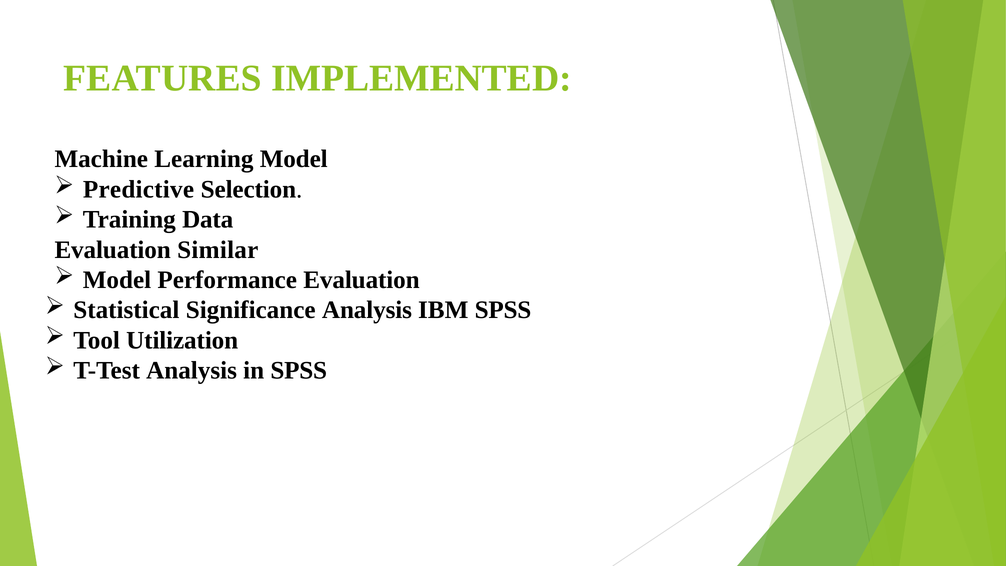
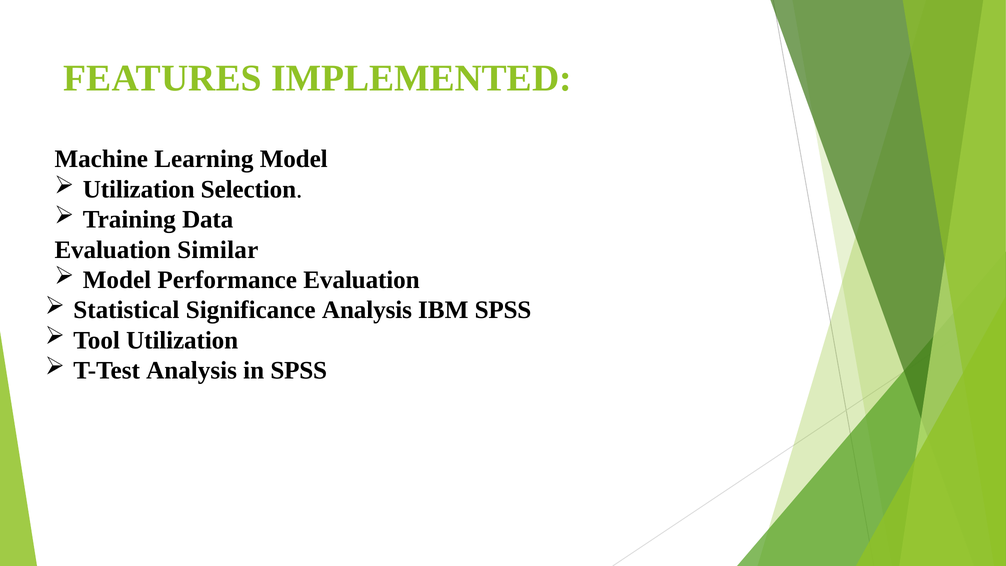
Predictive: Predictive -> Utilization (139, 189)
